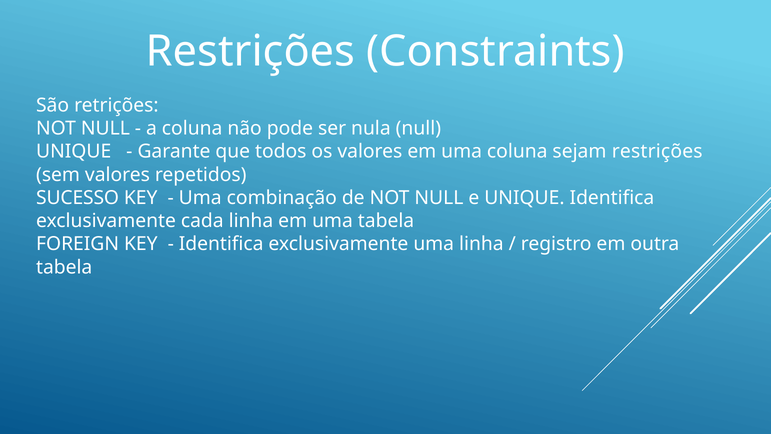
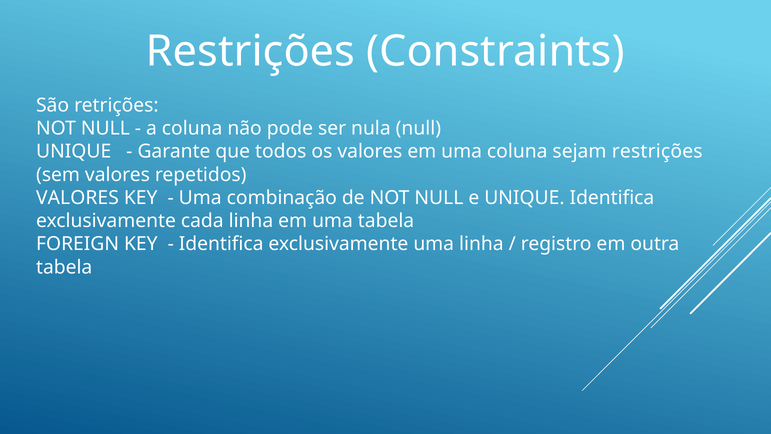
SUCESSO: SUCESSO -> VALORES (77, 198)
